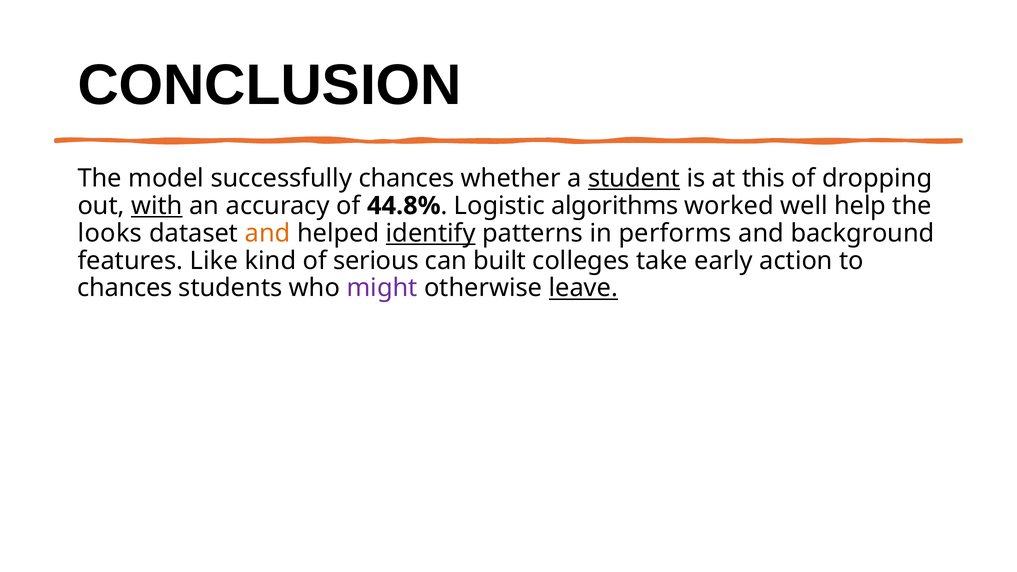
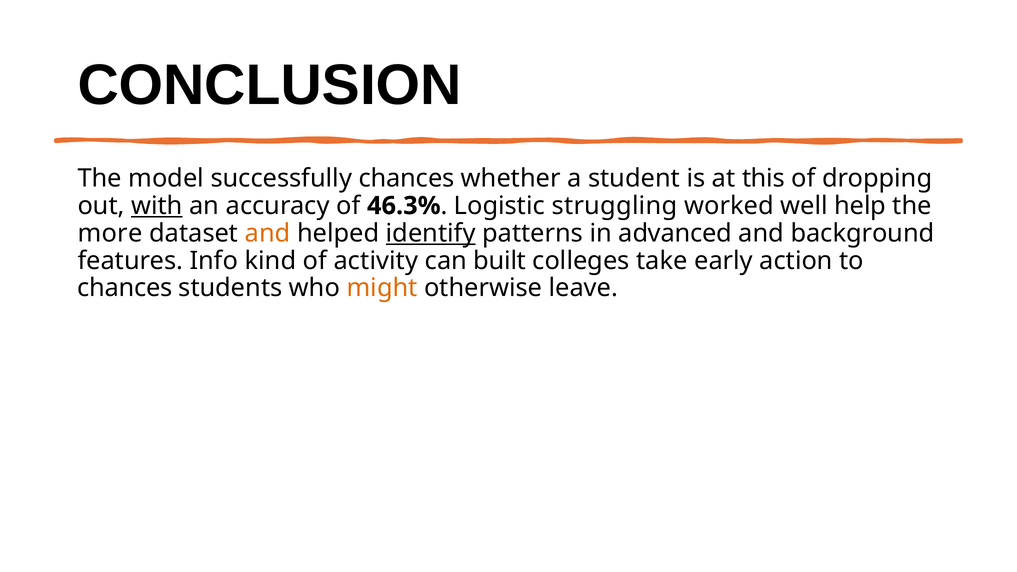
student underline: present -> none (634, 178)
44.8%: 44.8% -> 46.3% (404, 206)
algorithms: algorithms -> struggling (615, 206)
looks: looks -> more (110, 233)
performs: performs -> advanced (675, 233)
Like: Like -> Info (214, 261)
serious: serious -> activity (376, 261)
might colour: purple -> orange (382, 288)
leave underline: present -> none (583, 288)
